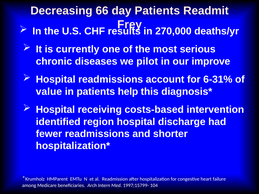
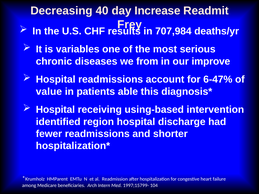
66: 66 -> 40 (102, 11)
day Patients: Patients -> Increase (157, 11)
270,000: 270,000 -> 707,984 (173, 31)
currently: currently -> variables (78, 49)
pilot: pilot -> from (147, 61)
6-31%: 6-31% -> 6-47% (218, 80)
help: help -> able (128, 92)
costs-based: costs-based -> using-based (154, 110)
